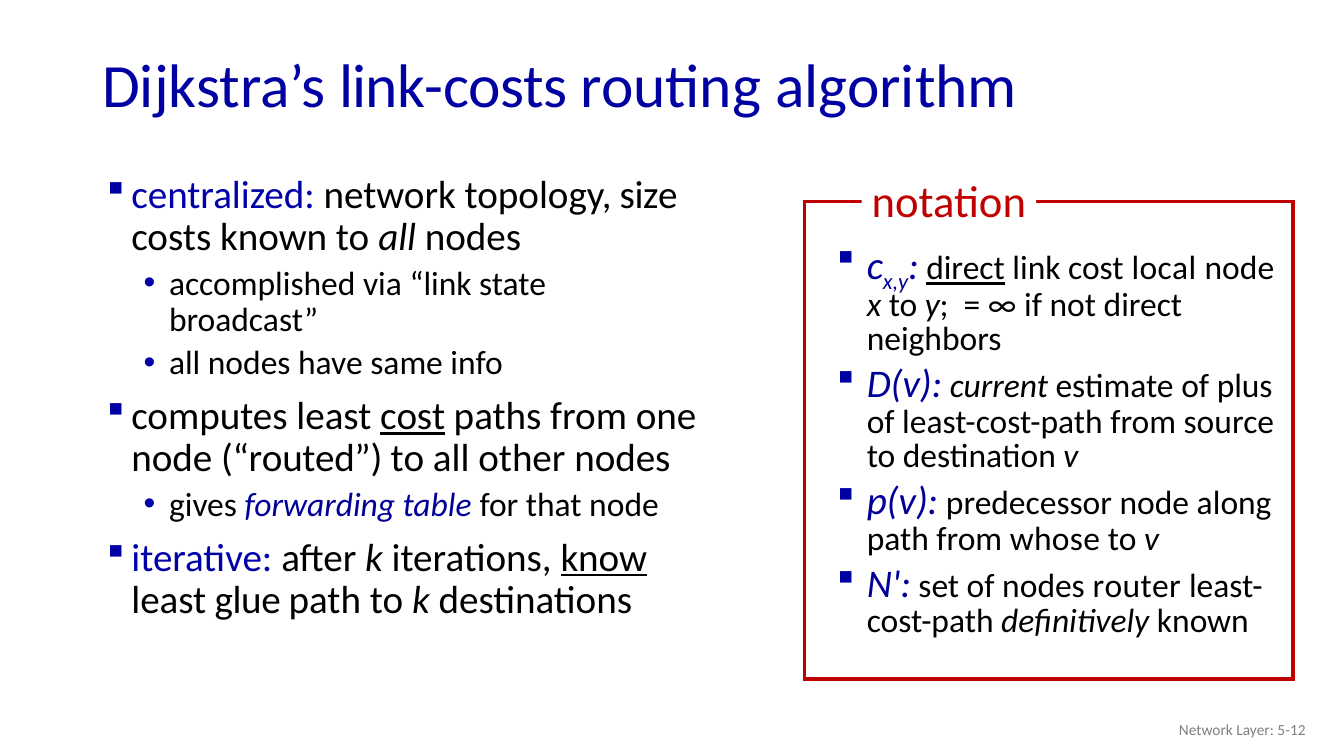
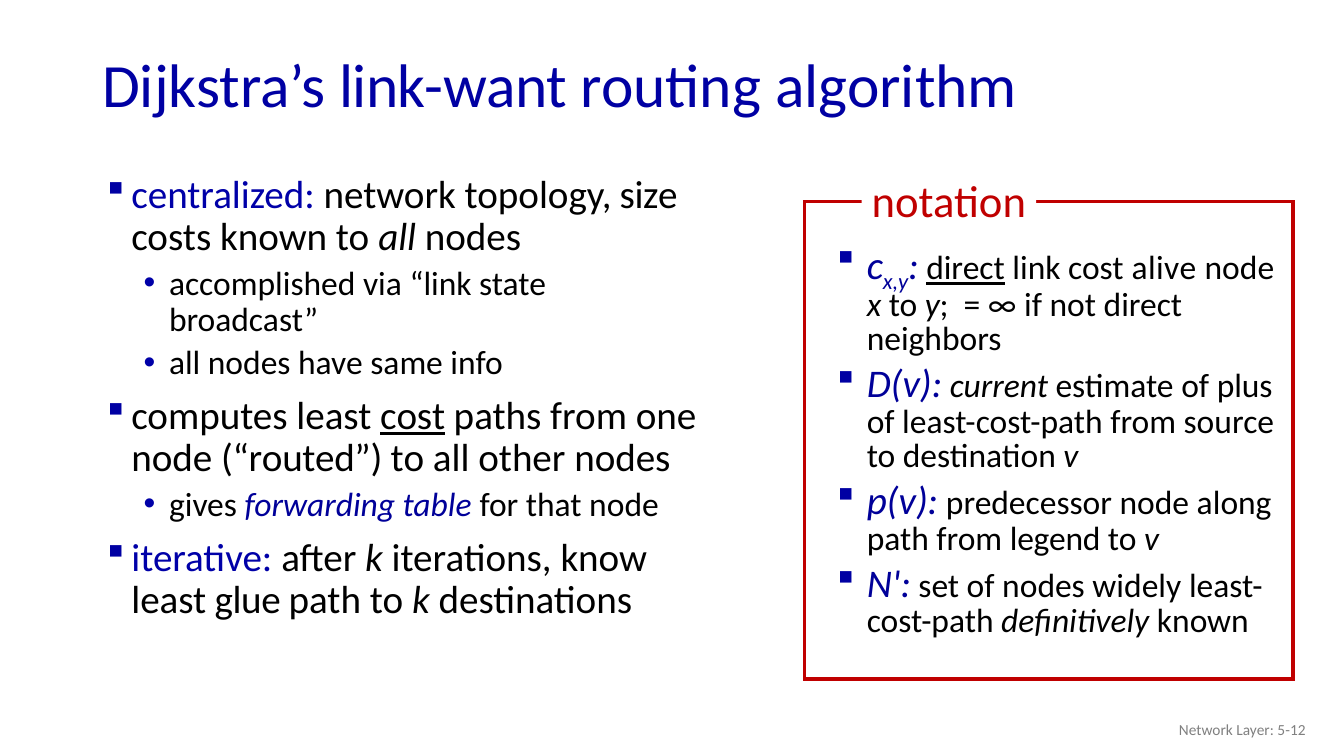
link-costs: link-costs -> link-want (453, 87)
local: local -> alive (1164, 269)
whose: whose -> legend (1055, 539)
know underline: present -> none (604, 558)
router: router -> widely (1137, 586)
